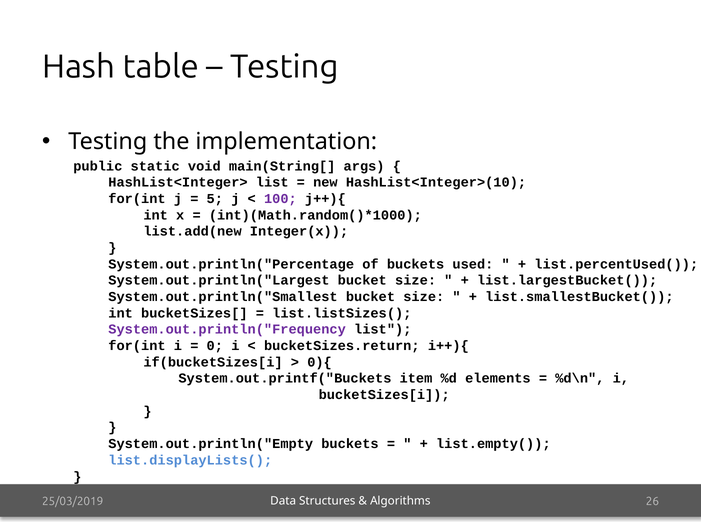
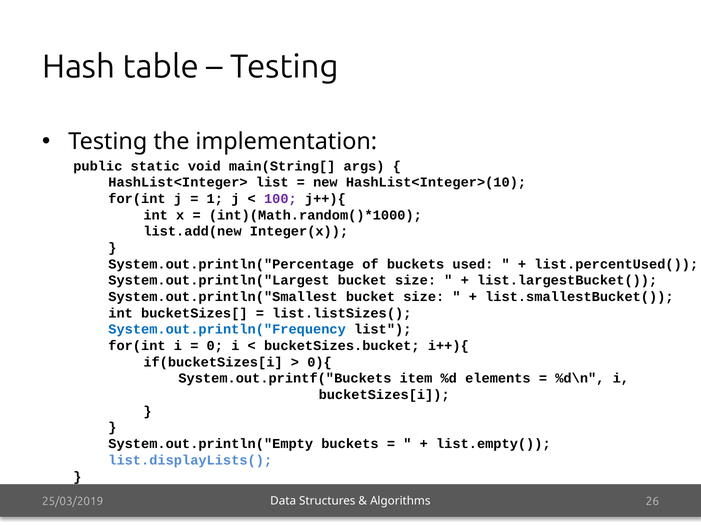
5: 5 -> 1 (215, 199)
System.out.println("Frequency colour: purple -> blue (227, 330)
bucketSizes.return: bucketSizes.return -> bucketSizes.bucket (342, 346)
